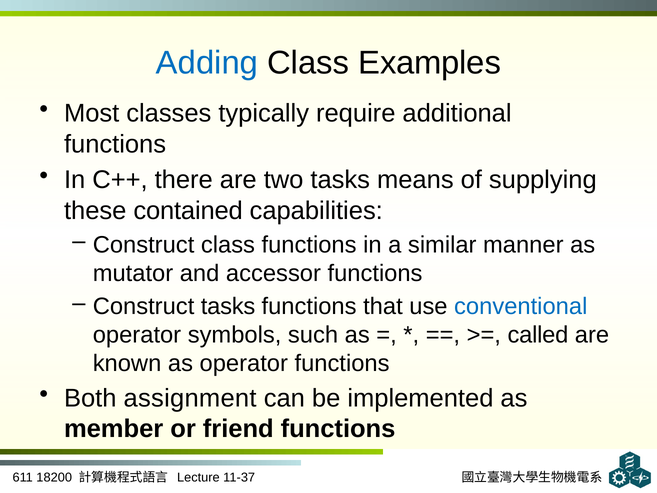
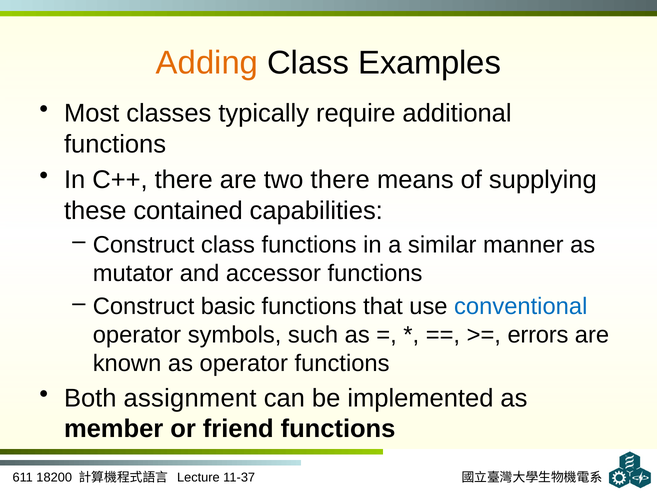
Adding colour: blue -> orange (207, 63)
two tasks: tasks -> there (340, 180)
Construct tasks: tasks -> basic (228, 306)
called: called -> errors (538, 335)
